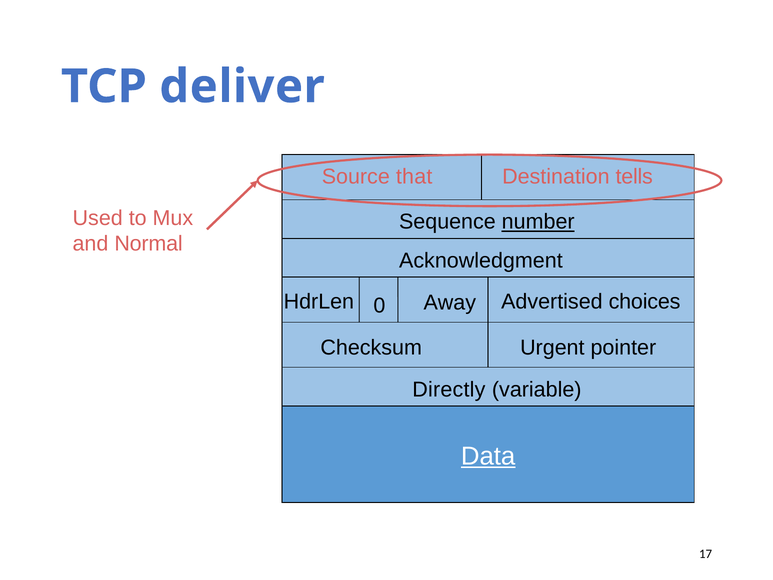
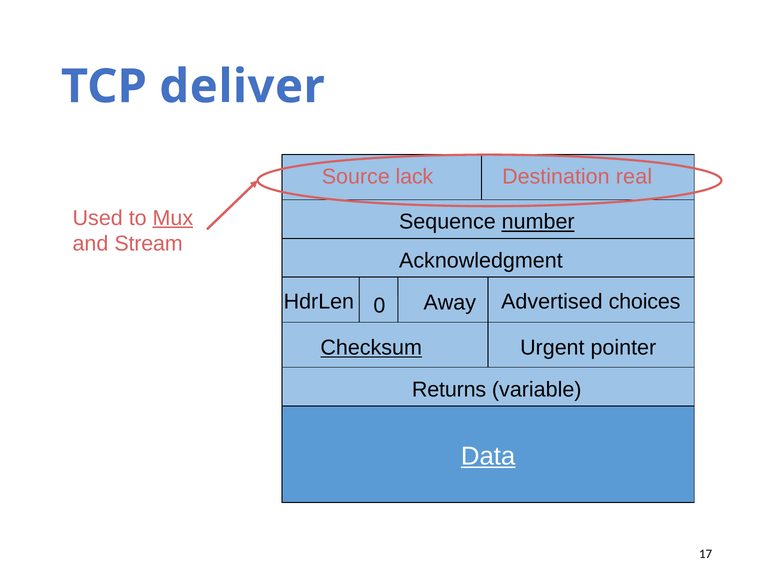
that: that -> lack (414, 177)
tells: tells -> real (634, 177)
Mux underline: none -> present (173, 218)
Normal: Normal -> Stream (149, 244)
Checksum underline: none -> present (371, 348)
Directly: Directly -> Returns (449, 389)
